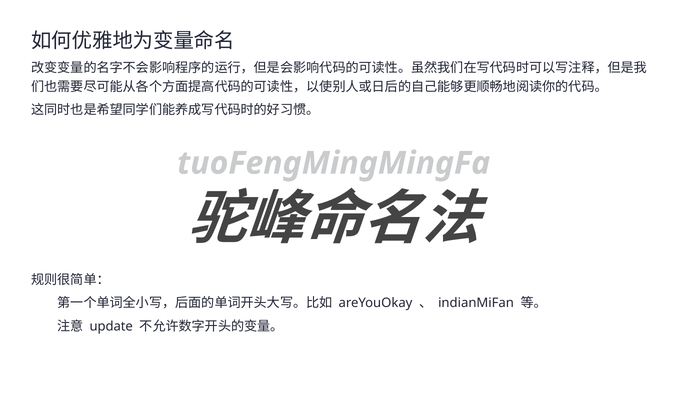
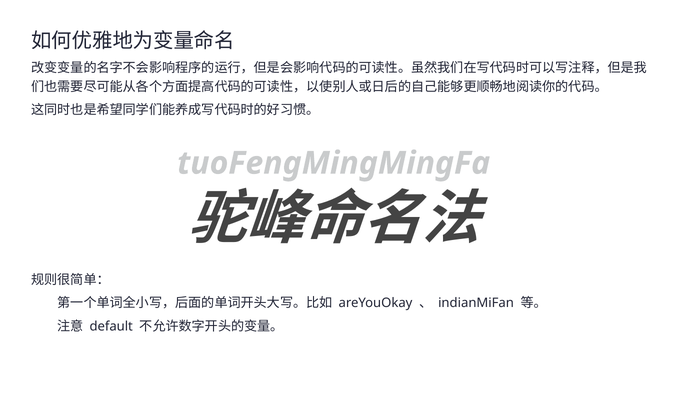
update: update -> default (111, 326)
